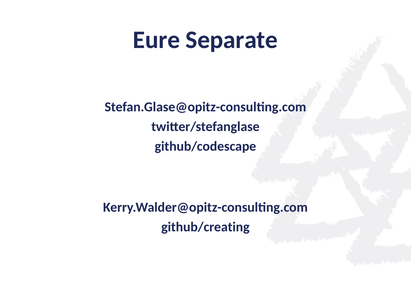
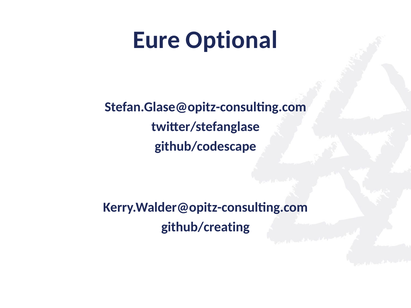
Separate: Separate -> Optional (232, 40)
